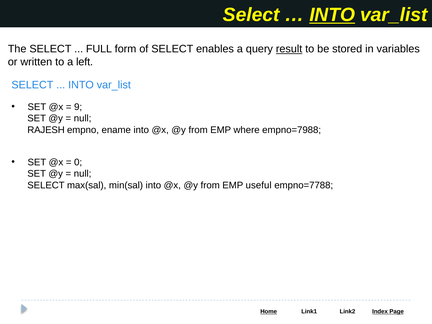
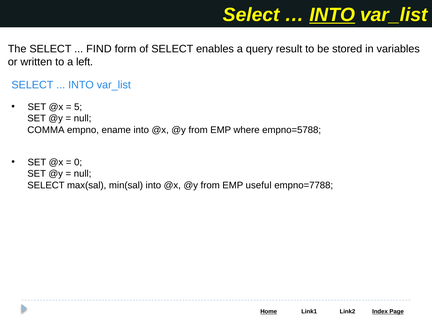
FULL: FULL -> FIND (99, 49)
result underline: present -> none (289, 49)
9: 9 -> 5 (78, 107)
RAJESH: RAJESH -> COMMA (46, 130)
empno=7988: empno=7988 -> empno=5788 (292, 130)
